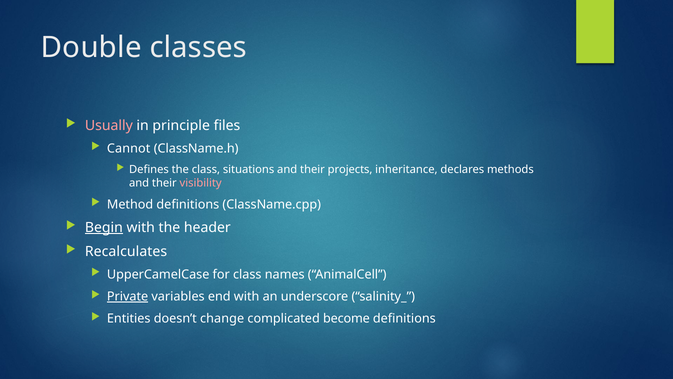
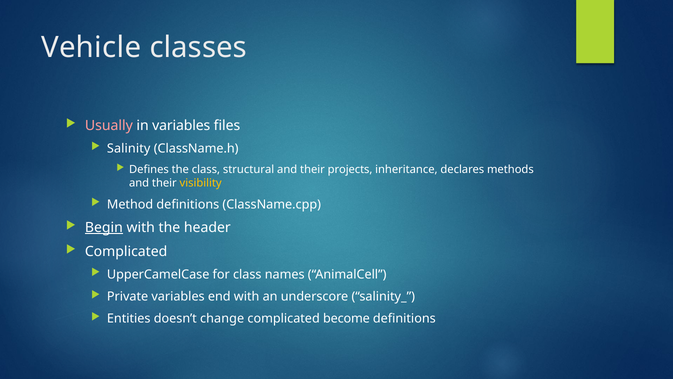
Double: Double -> Vehicle (91, 47)
in principle: principle -> variables (181, 125)
Cannot: Cannot -> Salinity (129, 148)
situations: situations -> structural (249, 169)
visibility colour: pink -> yellow (201, 183)
Recalculates: Recalculates -> Complicated (126, 251)
Private underline: present -> none (128, 296)
